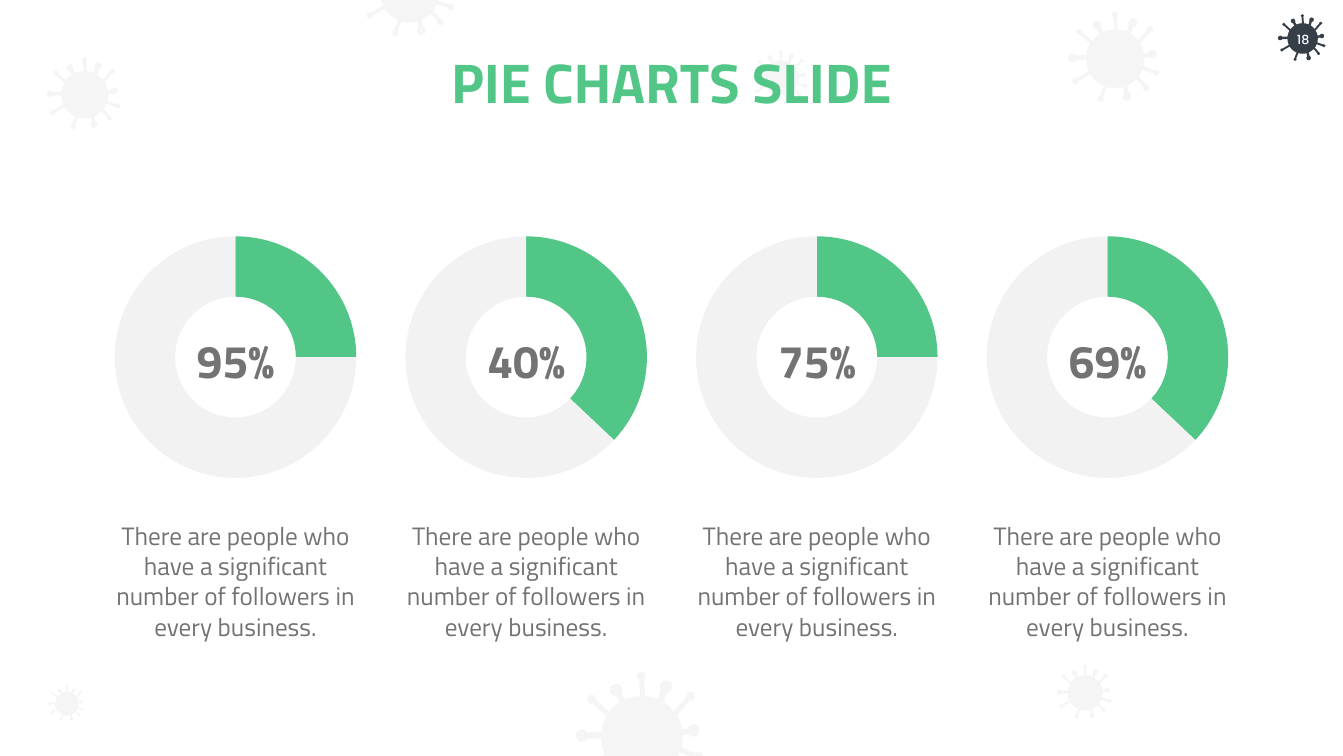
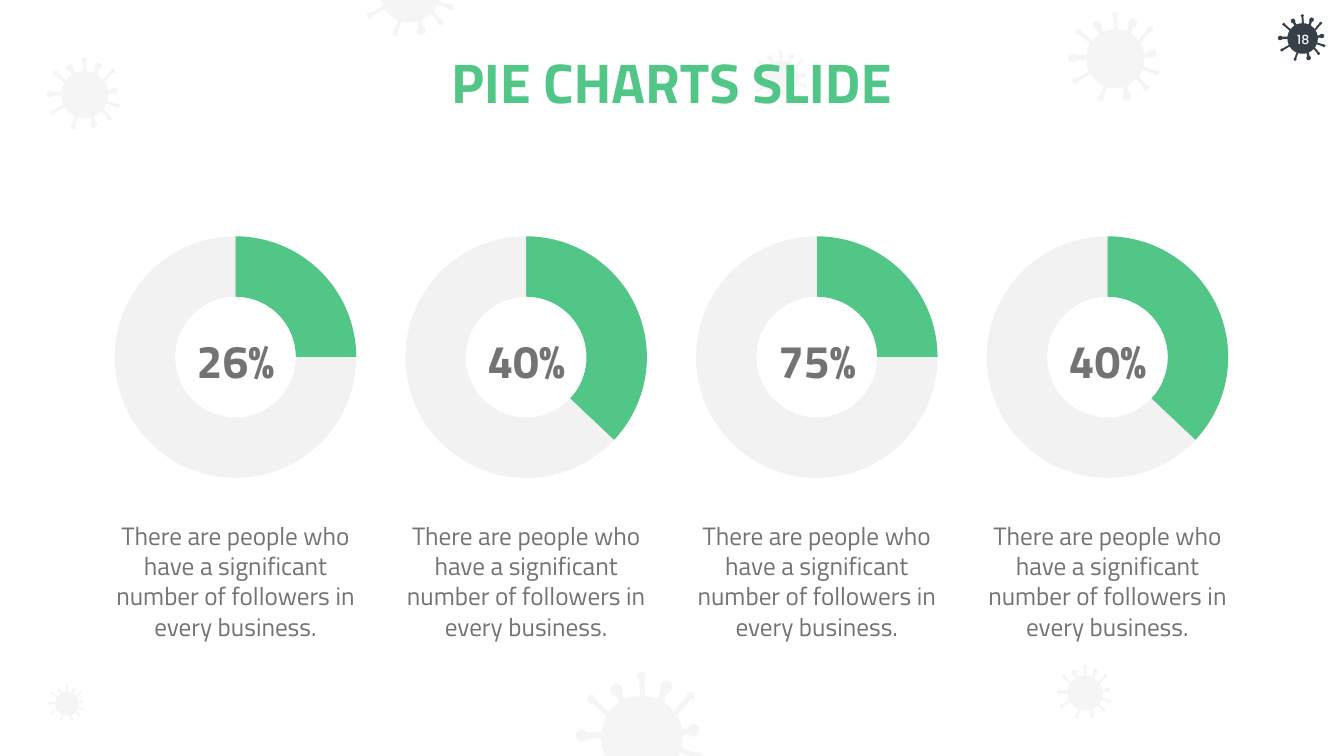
95%: 95% -> 26% (236, 363)
75% 69%: 69% -> 40% (1107, 363)
